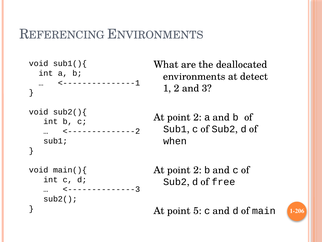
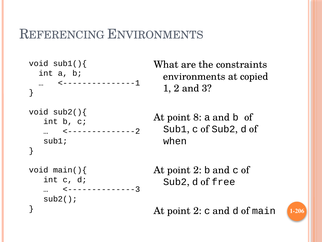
deallocated: deallocated -> constraints (242, 65)
detect: detect -> copied (254, 76)
2: 2 -> 8 (197, 117)
5: 5 -> 2 (197, 211)
